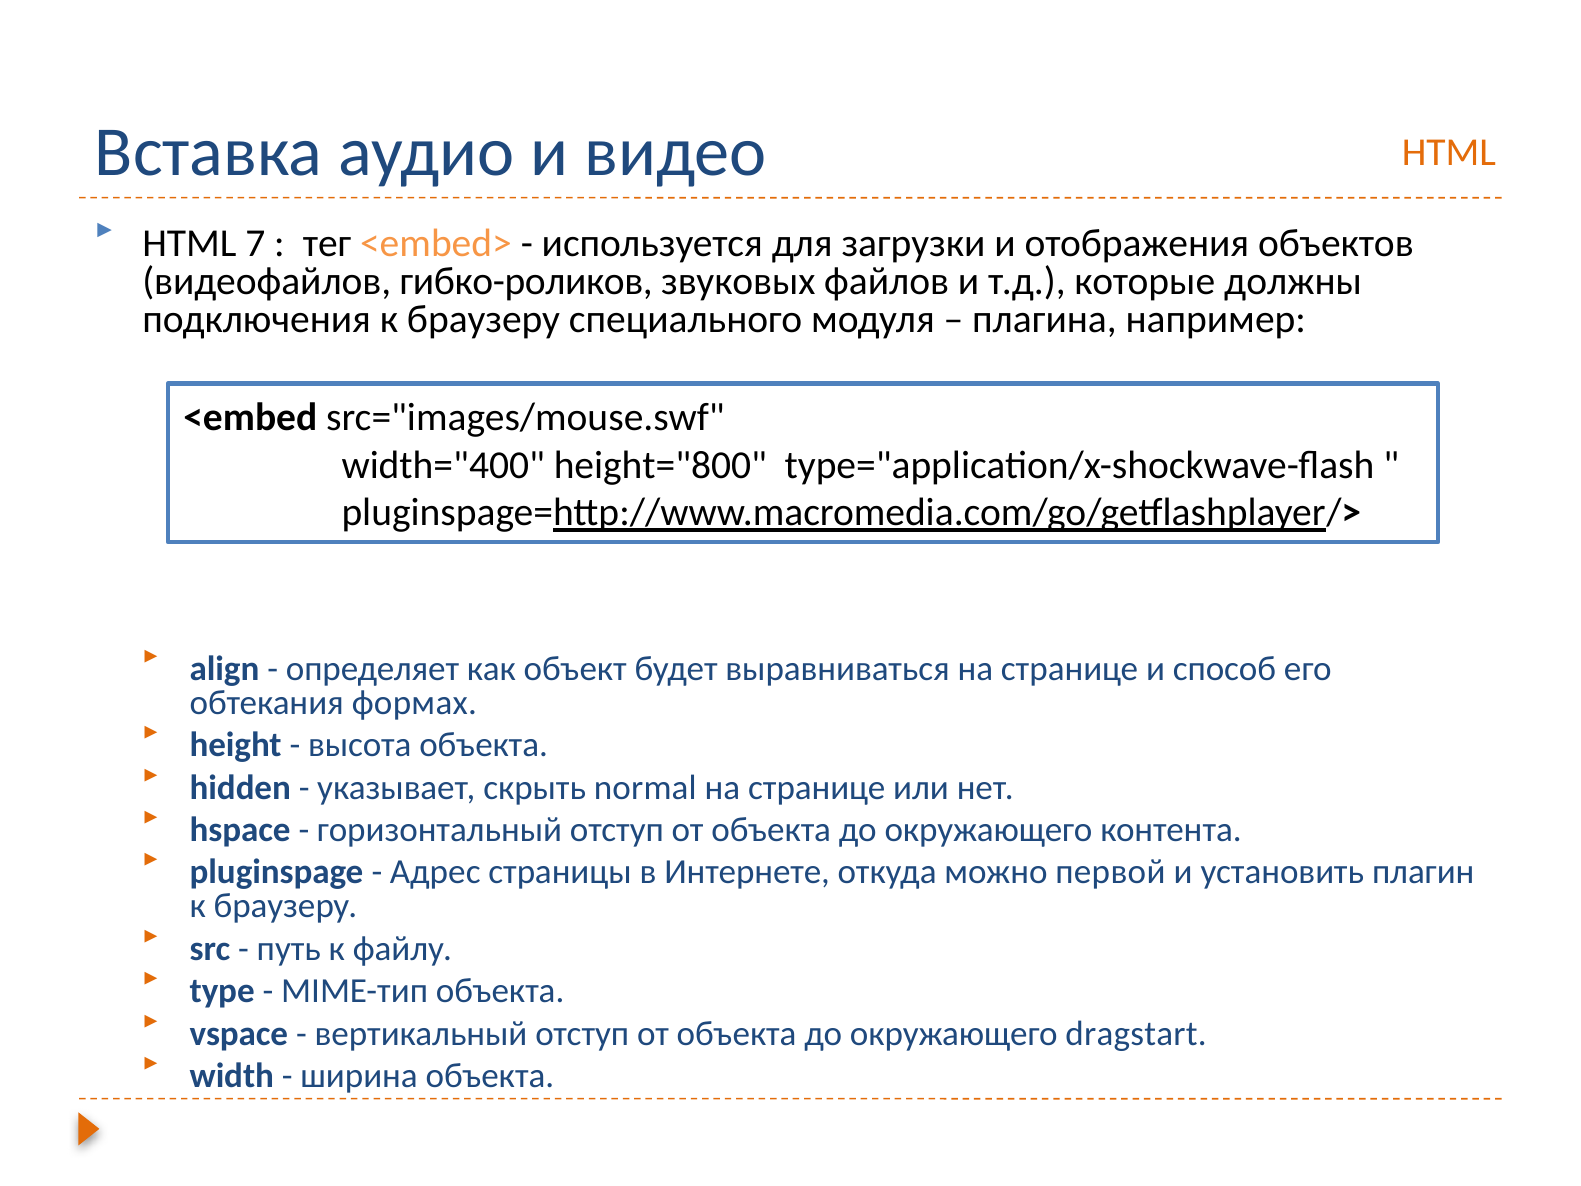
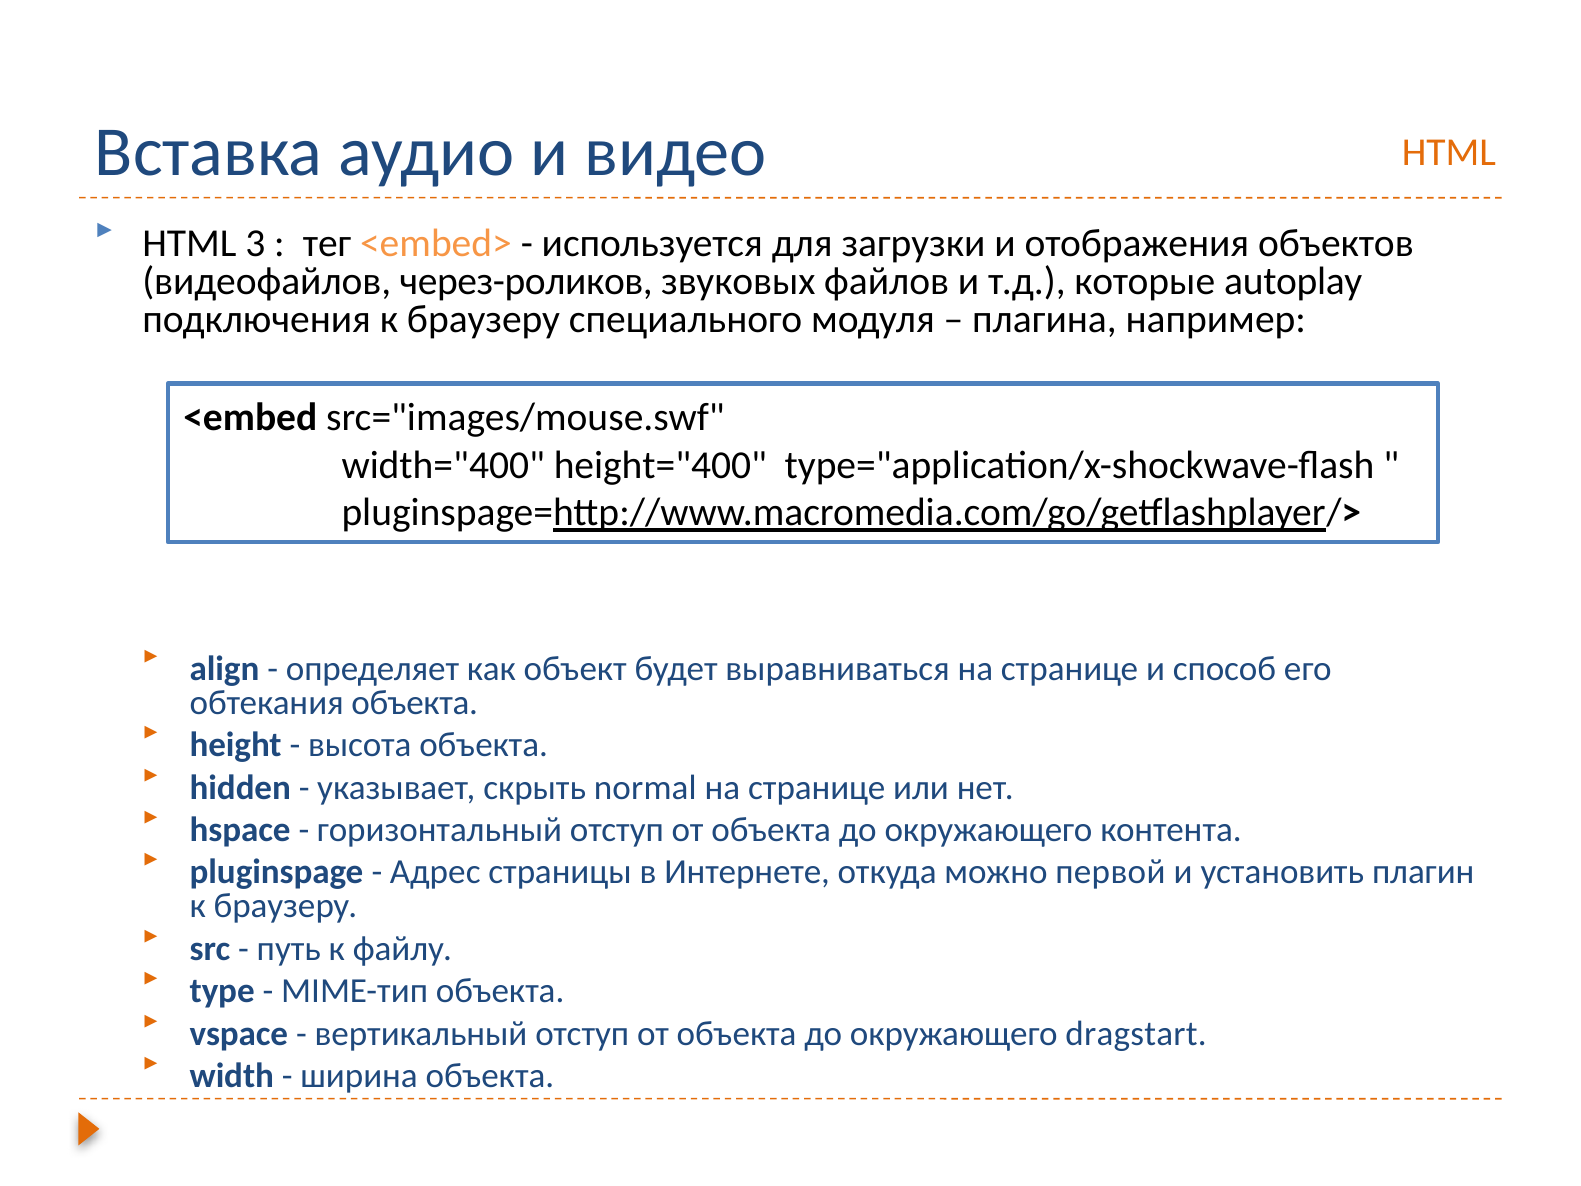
7: 7 -> 3 (255, 244)
гибко-роликов: гибко-роликов -> через-роликов (526, 282)
должны: должны -> autoplay (1293, 282)
height="800: height="800 -> height="400 (660, 465)
обтекания формах: формах -> объекта (415, 702)
